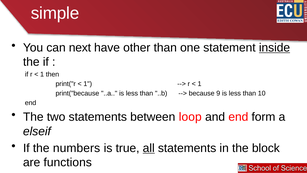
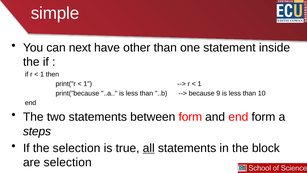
inside underline: present -> none (274, 48)
between loop: loop -> form (190, 117)
elseif: elseif -> steps (37, 131)
the numbers: numbers -> selection (77, 148)
are functions: functions -> selection (68, 162)
